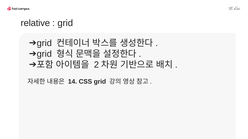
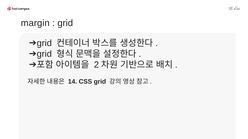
relative: relative -> margin (35, 23)
